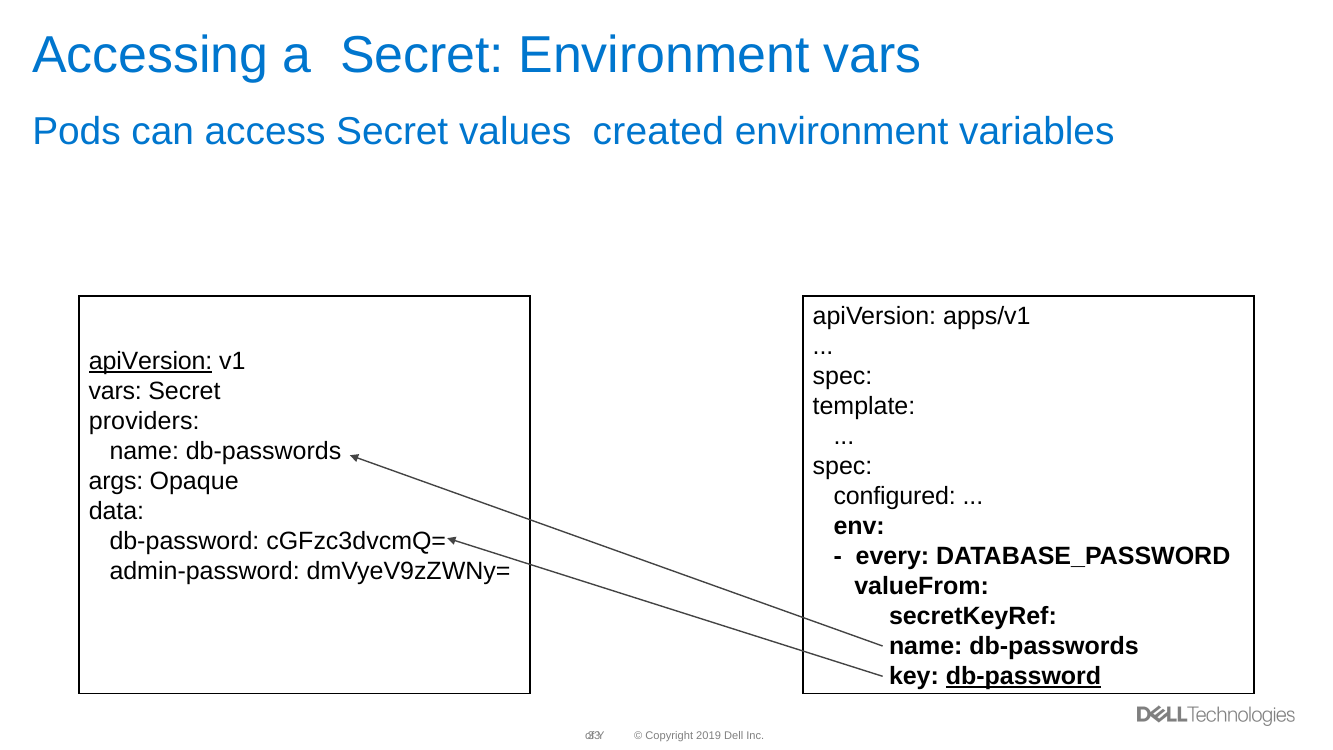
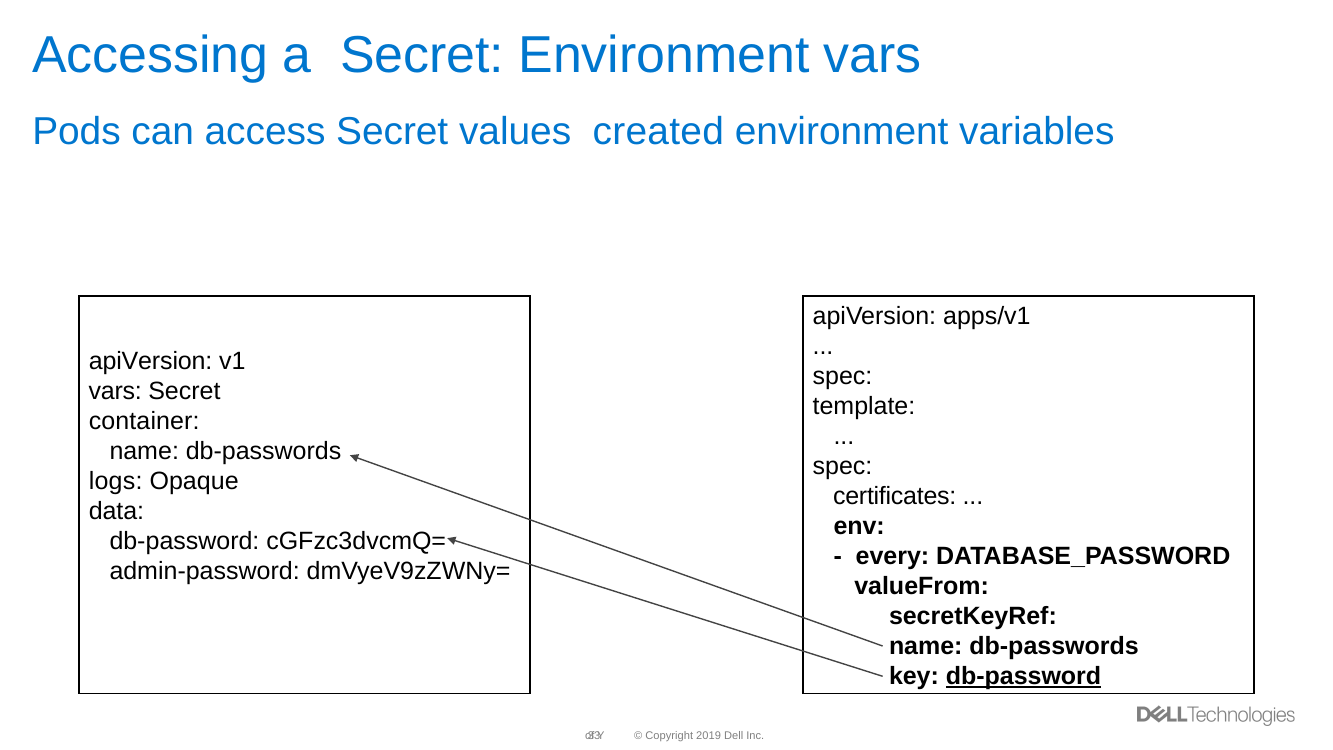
apiVersion underline: present -> none (151, 361)
providers: providers -> container (144, 421)
args: args -> logs (116, 481)
configured: configured -> certificates (895, 496)
